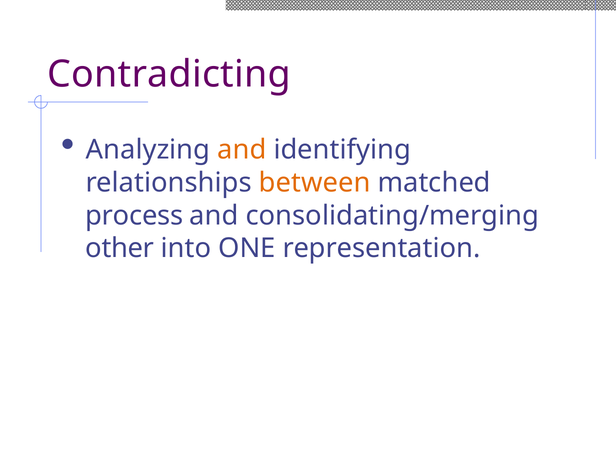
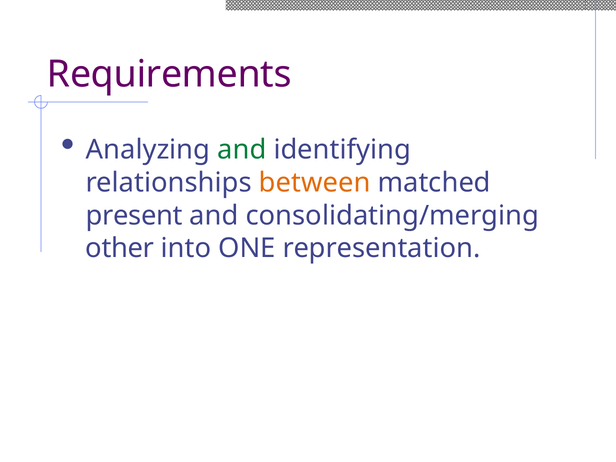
Contradicting: Contradicting -> Requirements (169, 74)
and colour: orange -> green (242, 150)
process: process -> present (134, 215)
